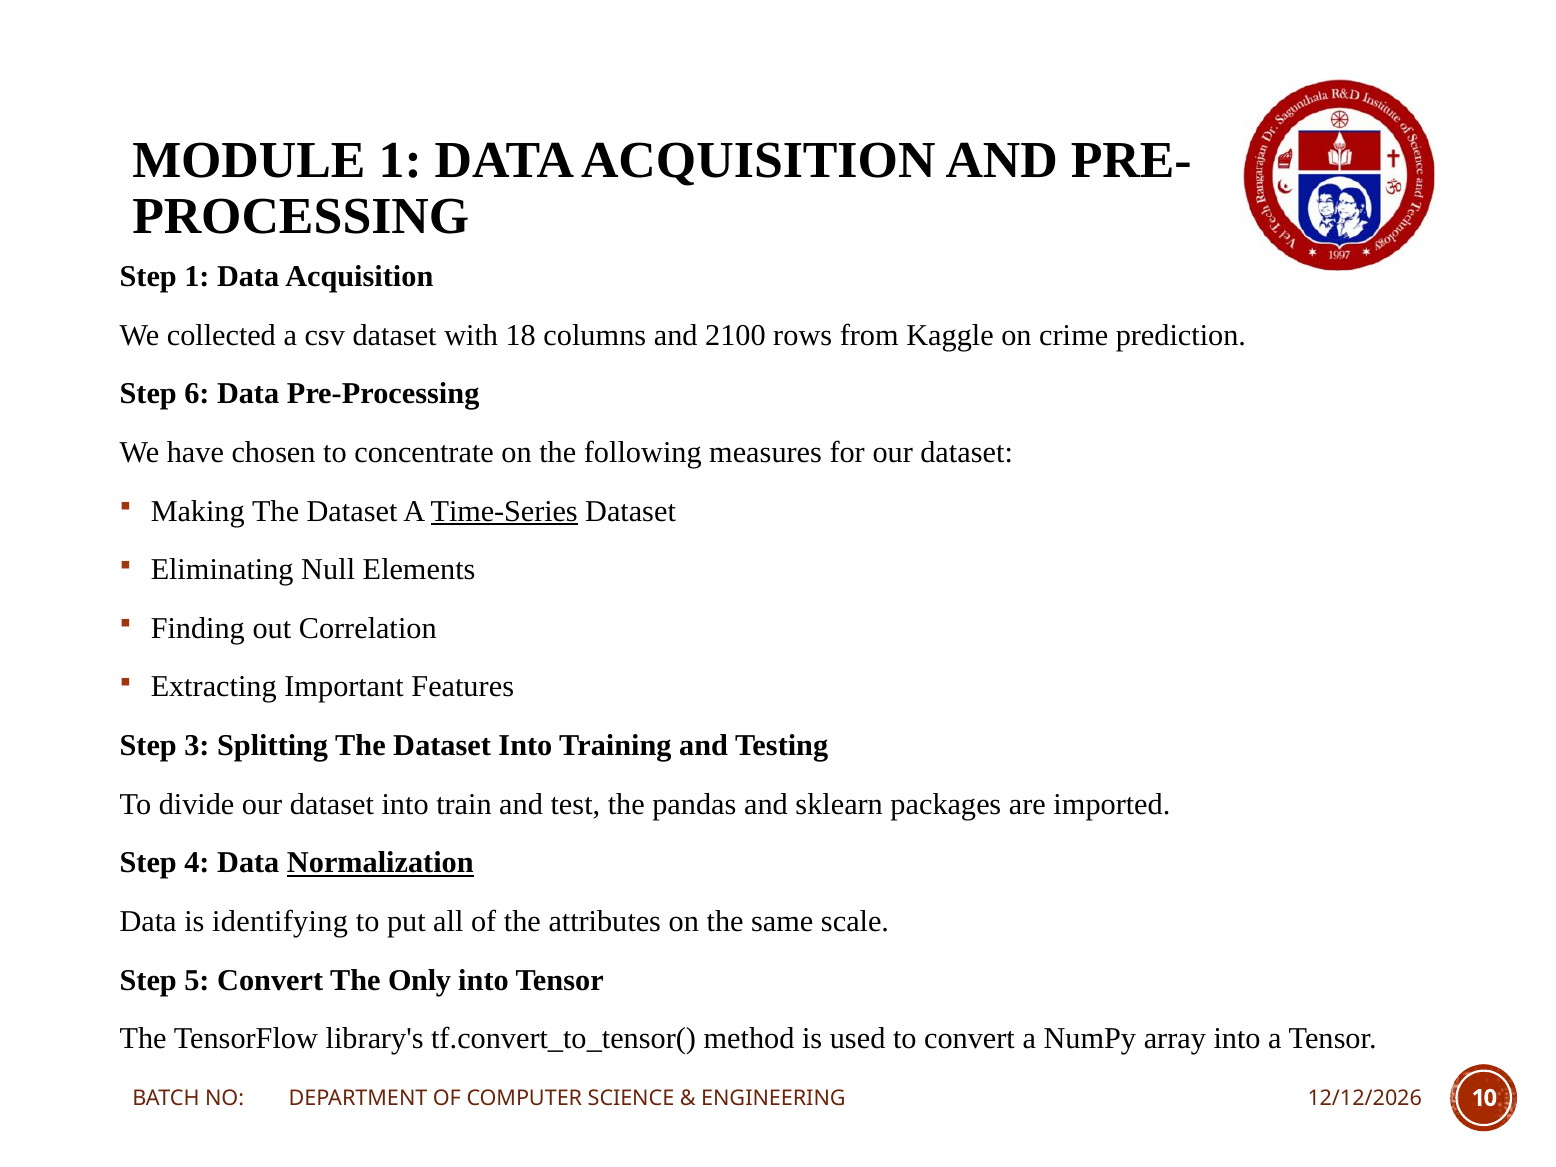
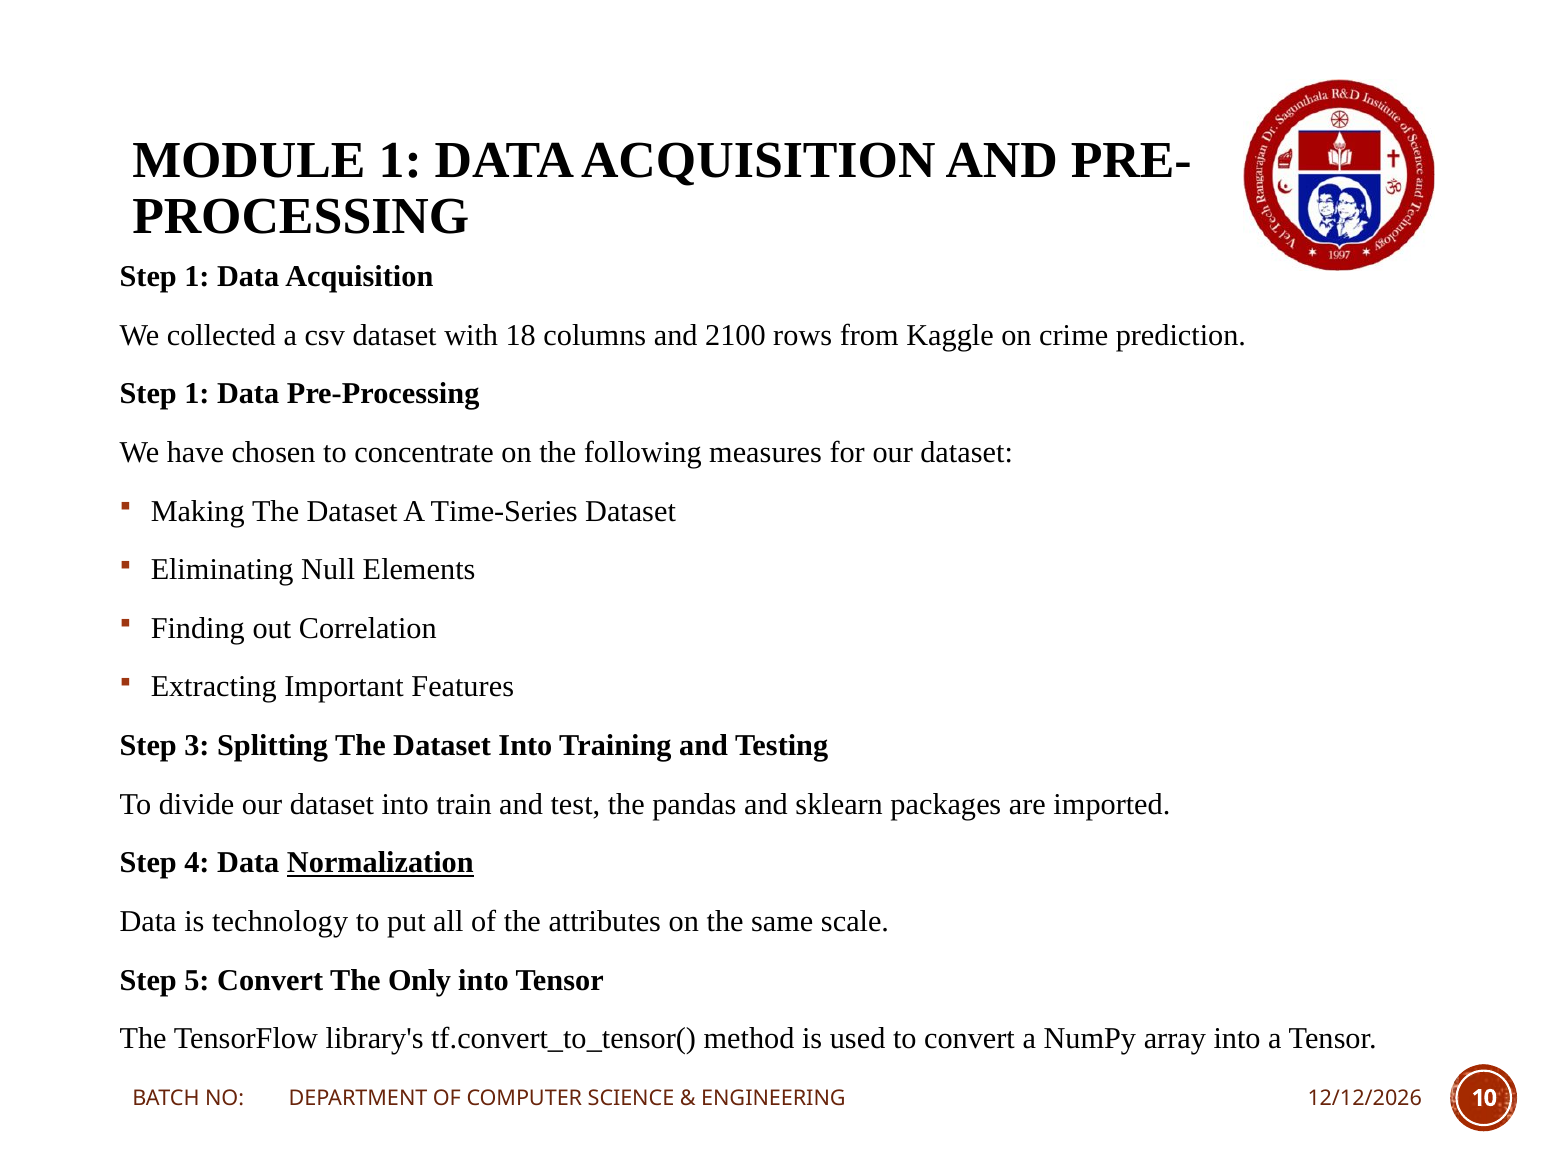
6: 6 -> 1 (197, 394)
Time-Series underline: present -> none (504, 511)
identifying: identifying -> technology (280, 921)
